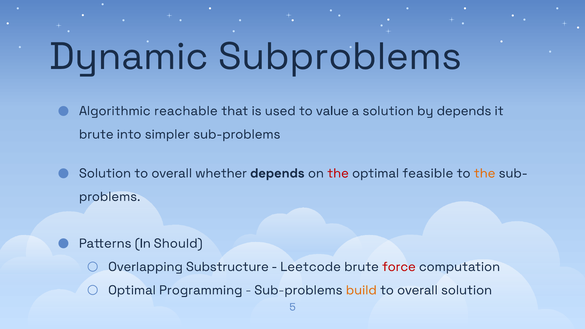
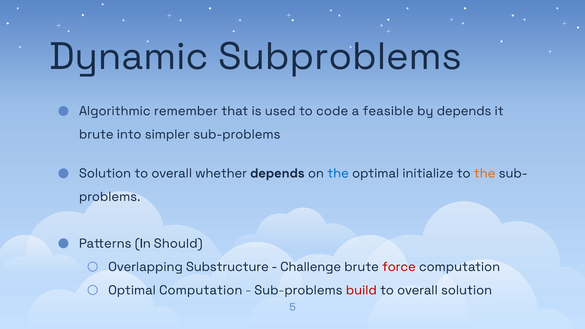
reachable: reachable -> remember (186, 111)
value: value -> code (332, 111)
a solution: solution -> feasible (388, 111)
the colour: red -> blue (338, 173)
feasible: feasible -> initialize (428, 173)
Leetcode: Leetcode -> Challenge (311, 267)
Optimal Programming: Programming -> Computation (201, 290)
build colour: orange -> red (361, 290)
